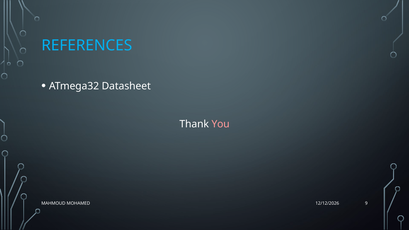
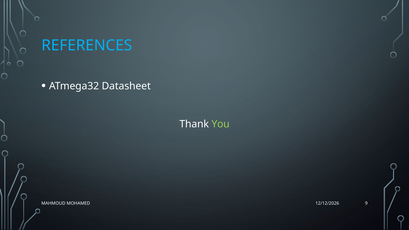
You colour: pink -> light green (221, 124)
